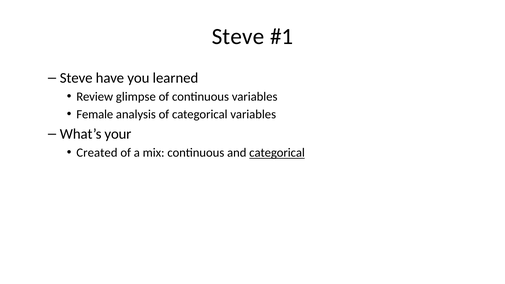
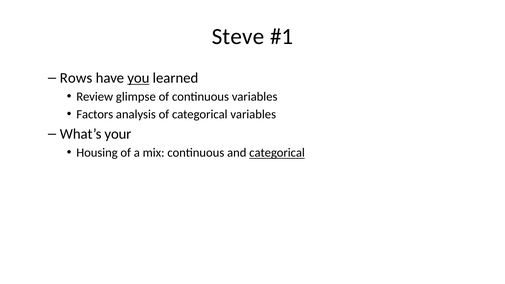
Steve: Steve -> Rows (76, 78)
you underline: none -> present (138, 78)
Female: Female -> Factors (95, 115)
Created: Created -> Housing (97, 153)
